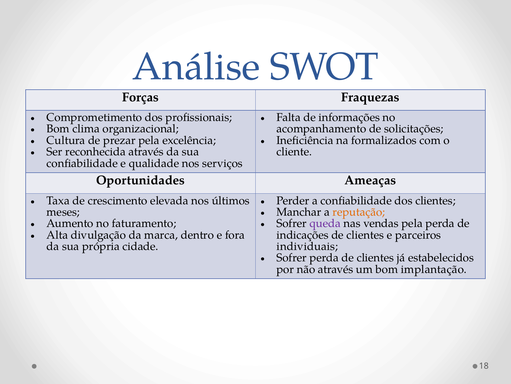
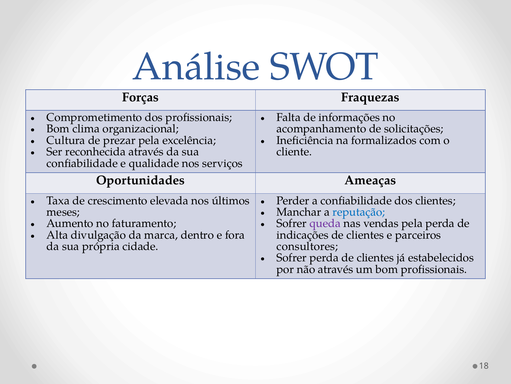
reputação colour: orange -> blue (359, 212)
individuais: individuais -> consultores (307, 246)
bom implantação: implantação -> profissionais (434, 269)
